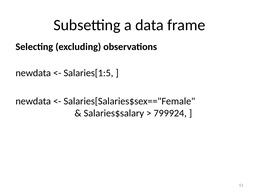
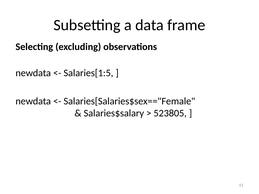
799924: 799924 -> 523805 (170, 113)
